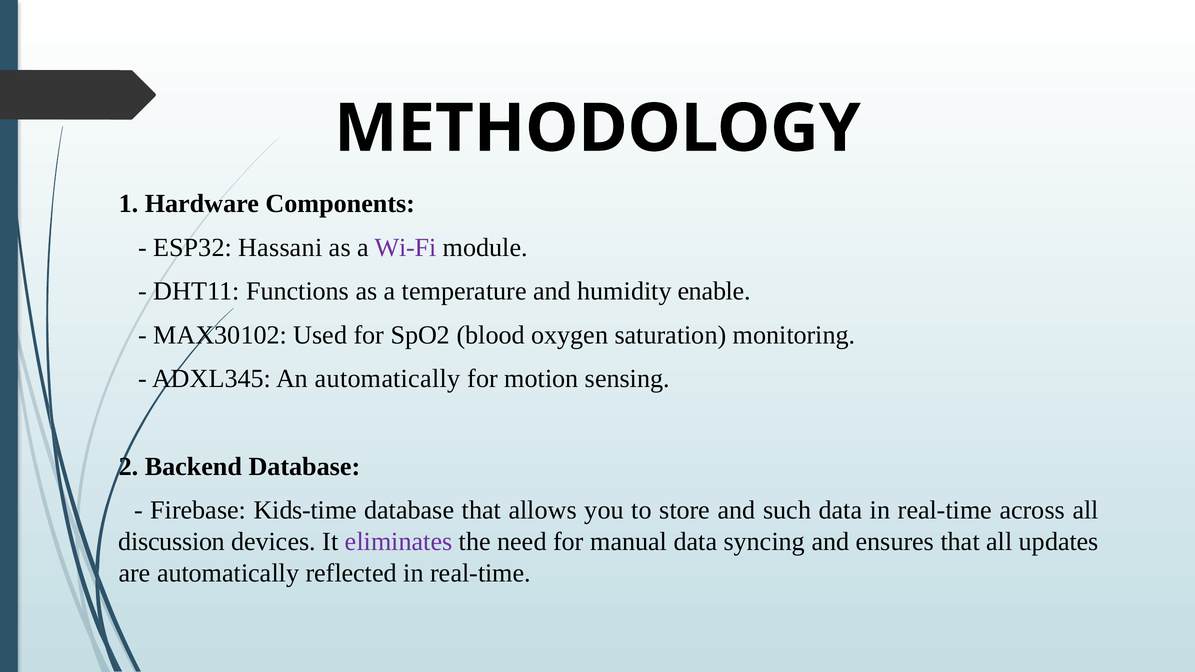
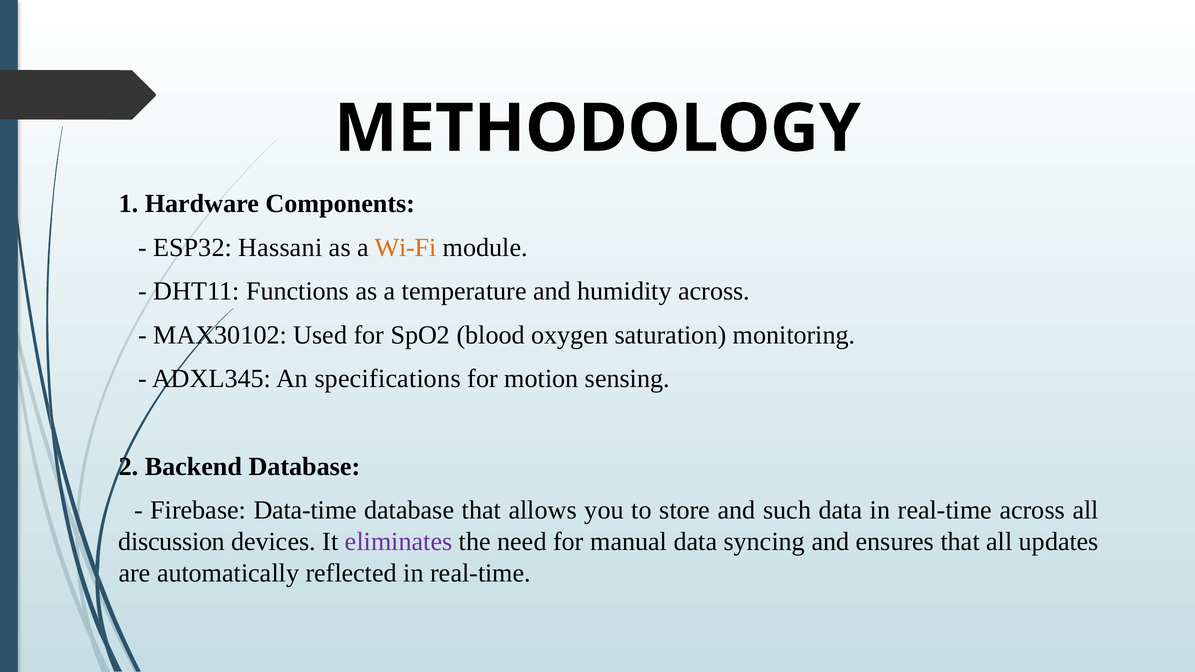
Wi-Fi colour: purple -> orange (406, 247)
humidity enable: enable -> across (714, 291)
An automatically: automatically -> specifications (388, 379)
Kids-time: Kids-time -> Data-time (305, 510)
